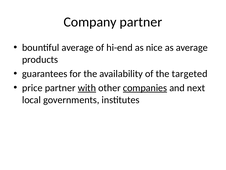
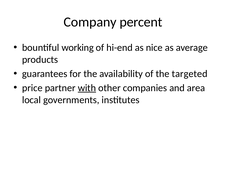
Company partner: partner -> percent (141, 22)
bountiful average: average -> working (78, 47)
companies underline: present -> none (145, 88)
next: next -> area (196, 88)
